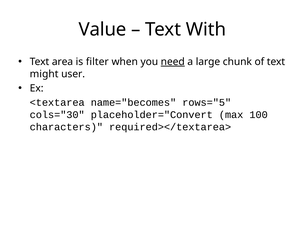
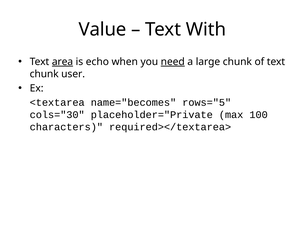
area underline: none -> present (62, 62)
filter: filter -> echo (97, 62)
might: might -> chunk (44, 74)
placeholder="Convert: placeholder="Convert -> placeholder="Private (152, 115)
